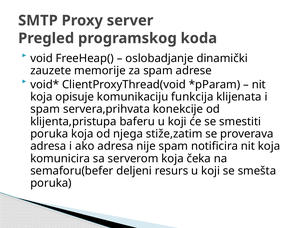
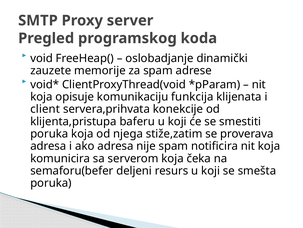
spam: spam -> client (45, 109)
